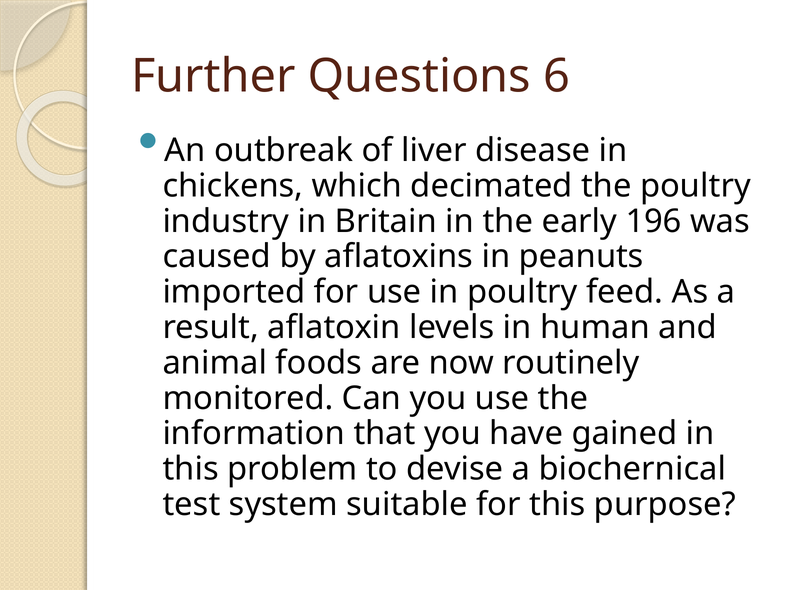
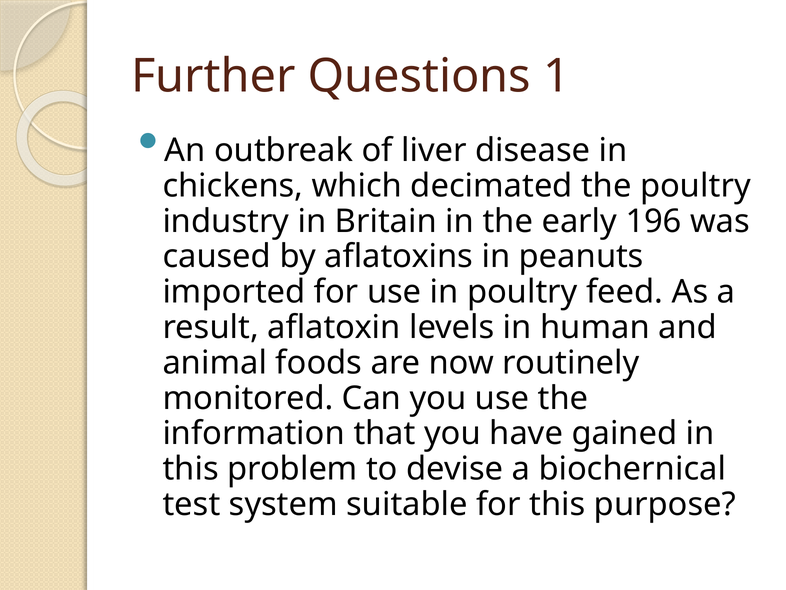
6: 6 -> 1 (556, 76)
